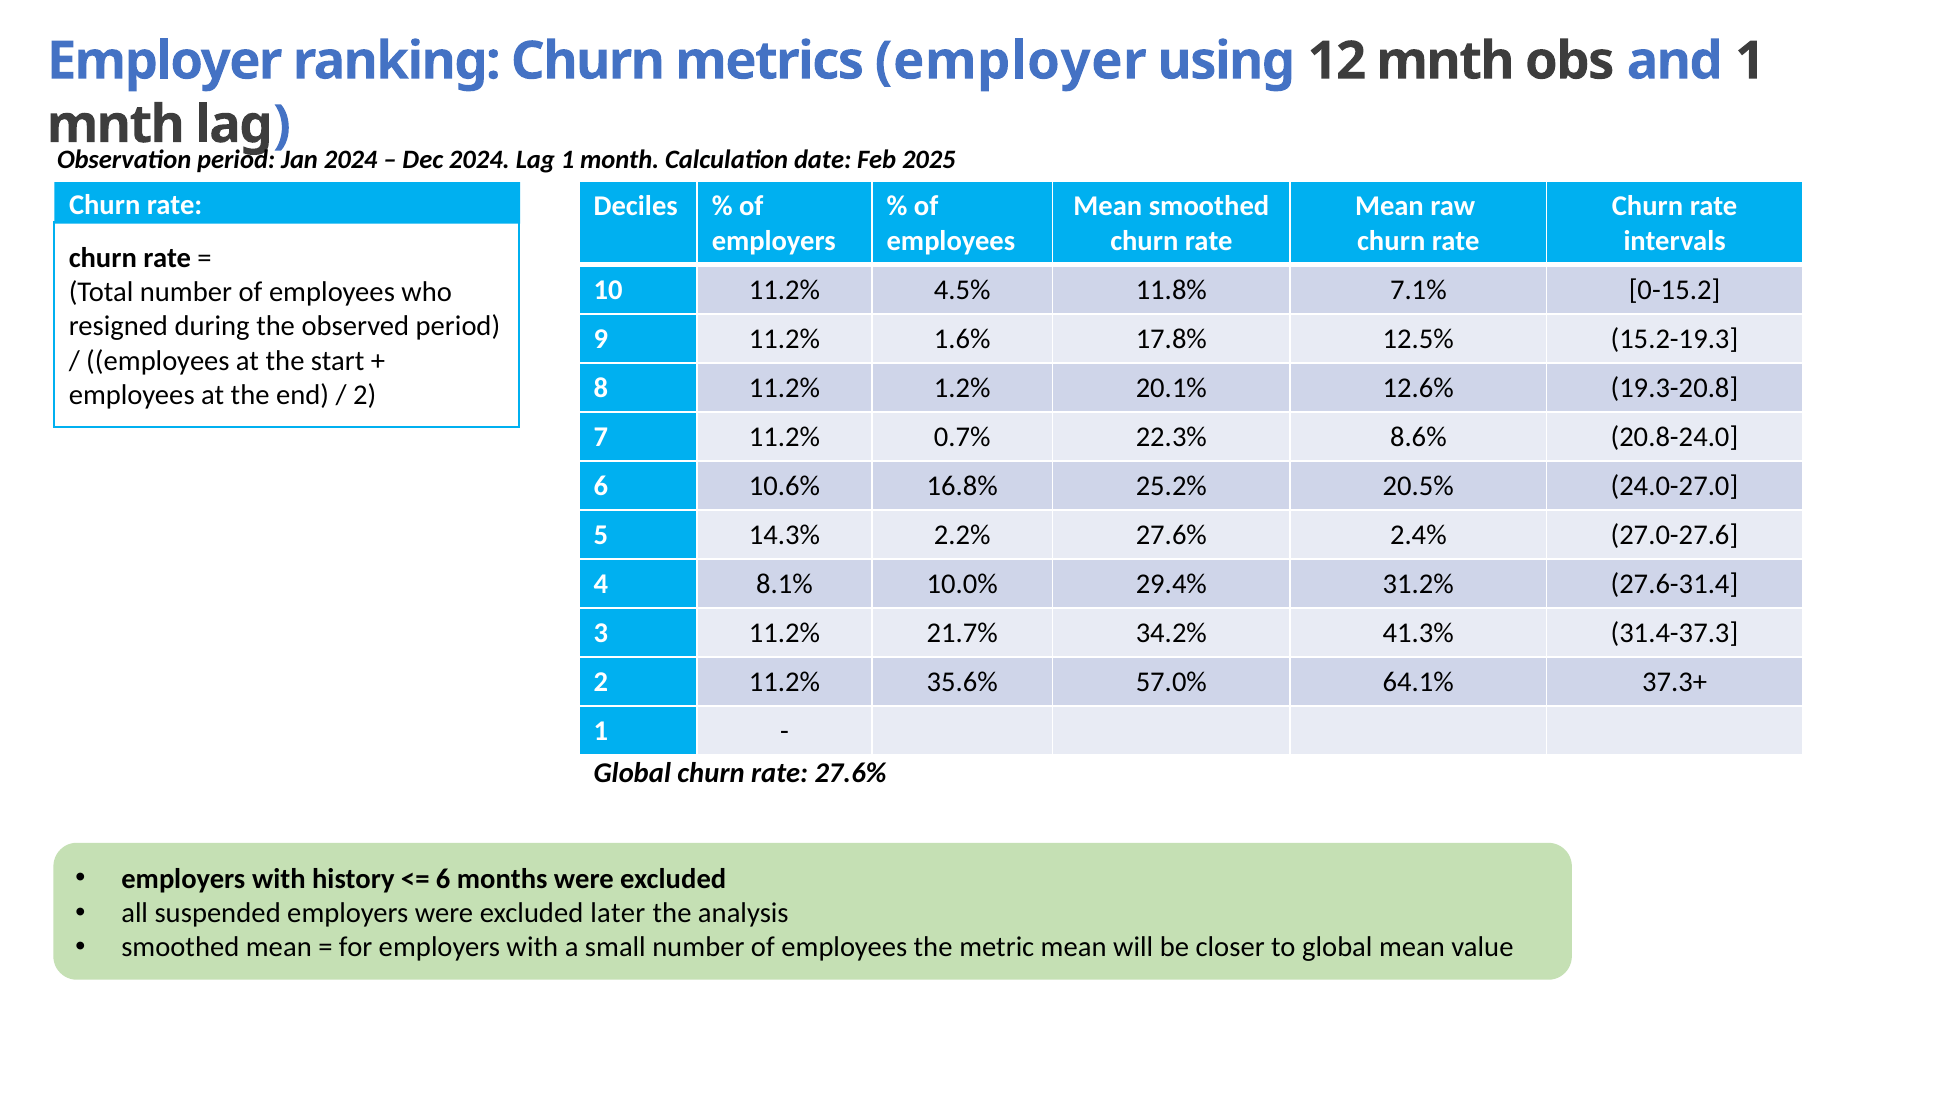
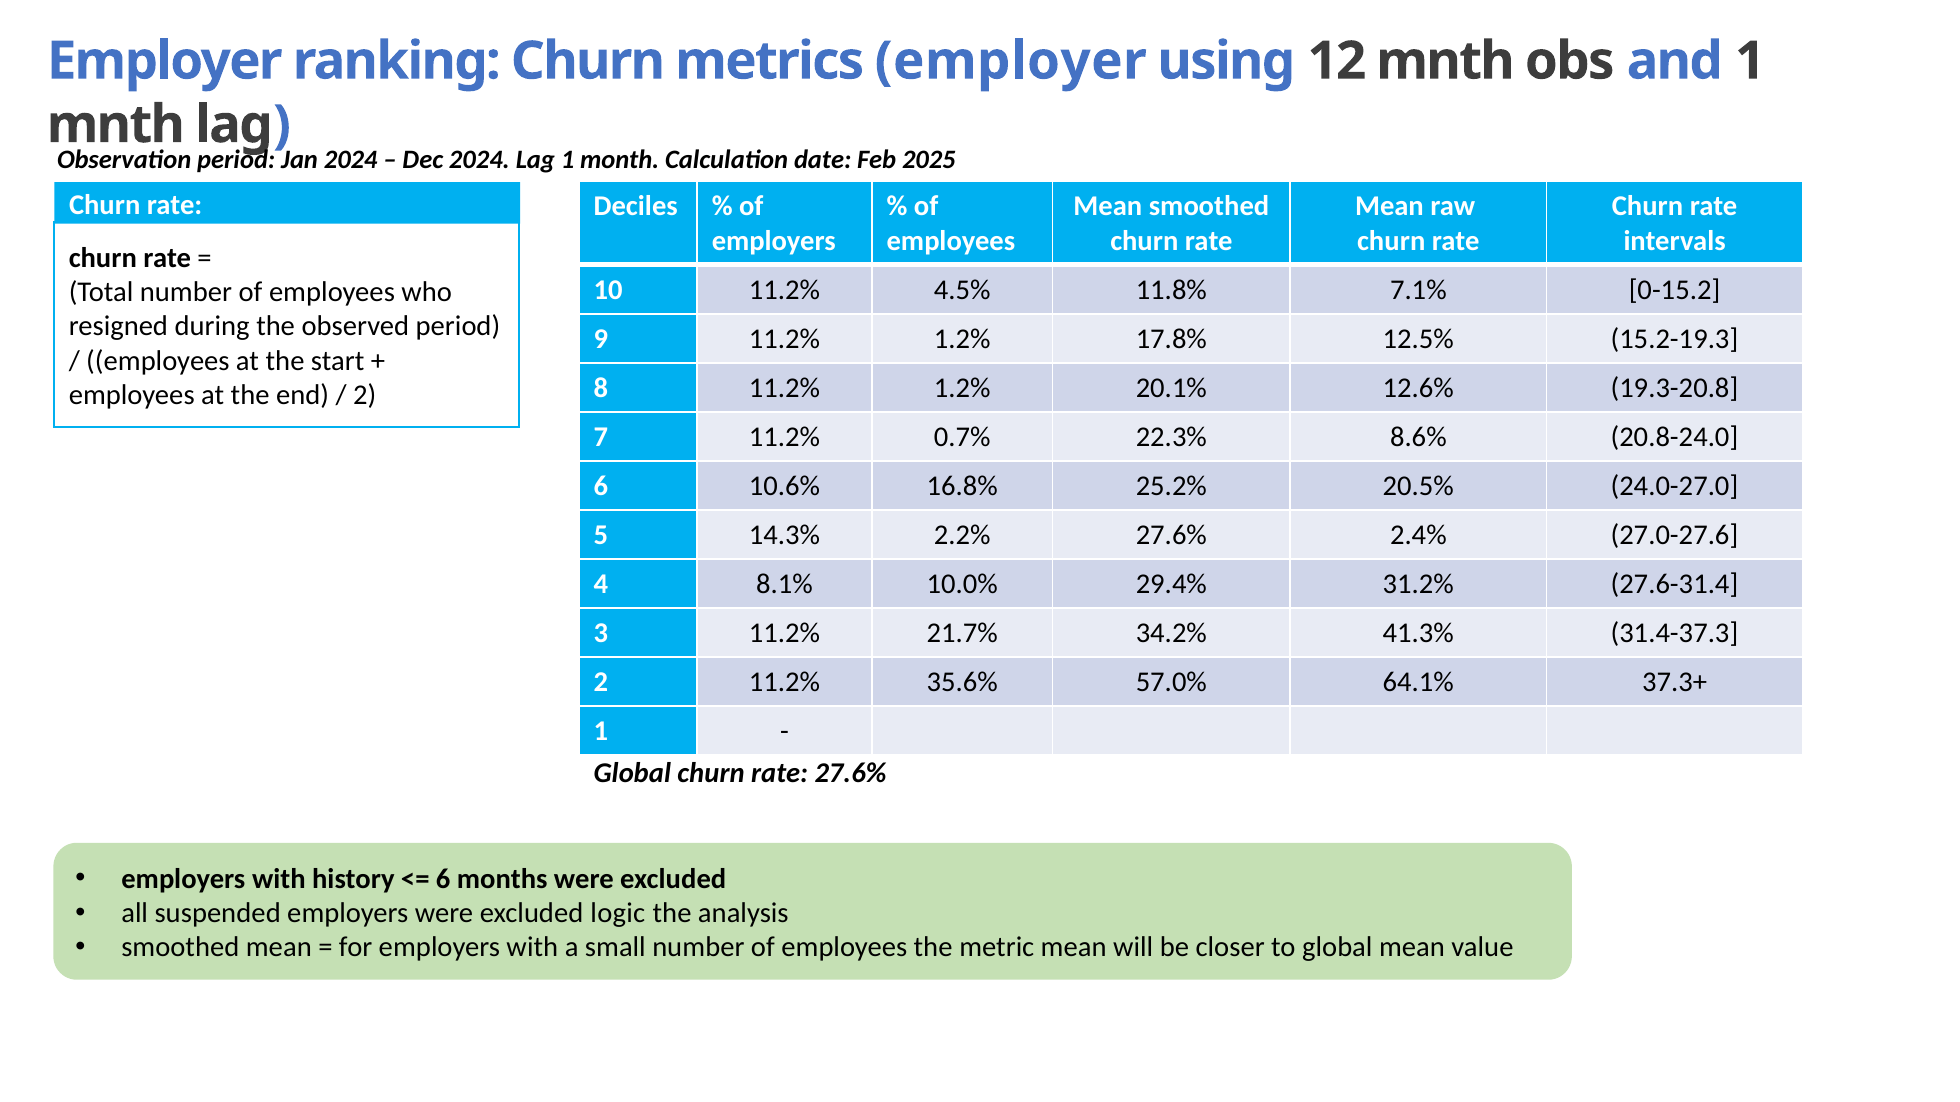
9 11.2% 1.6%: 1.6% -> 1.2% (962, 339)
later: later -> logic (618, 914)
